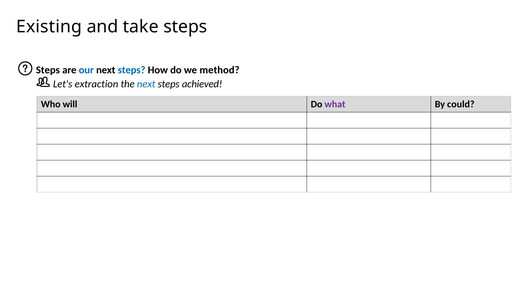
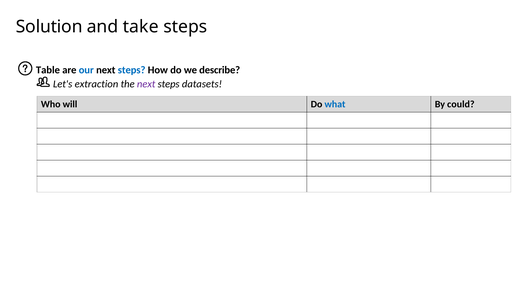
Existing: Existing -> Solution (49, 27)
Steps: Steps -> Table (48, 70)
method: method -> describe (220, 70)
next colour: blue -> purple (146, 84)
achieved: achieved -> datasets (202, 84)
what colour: purple -> blue (335, 104)
